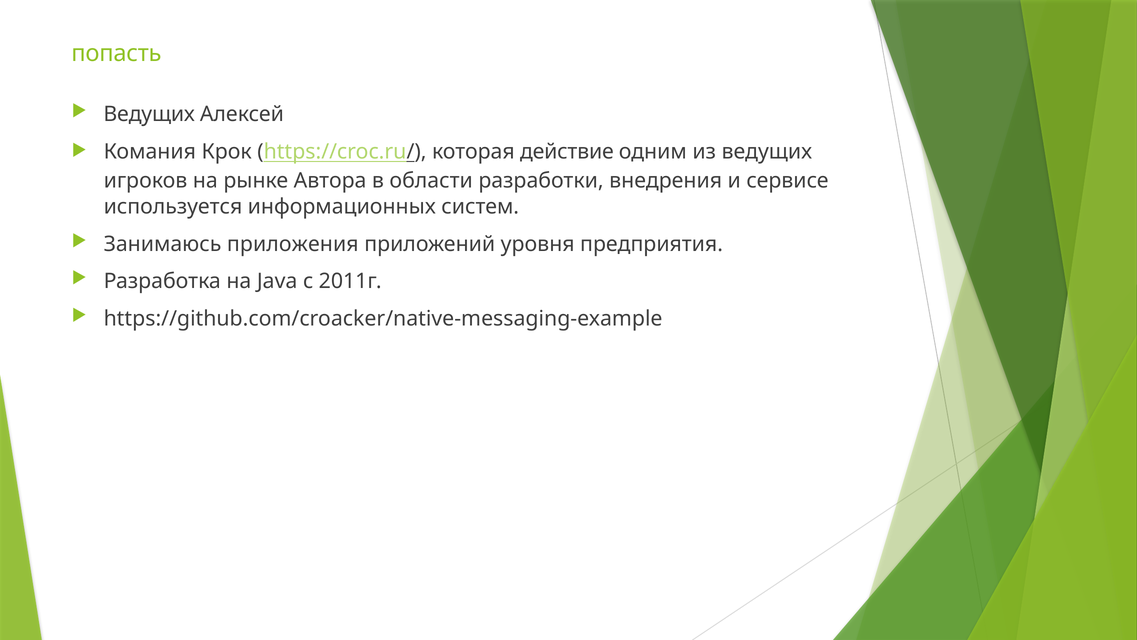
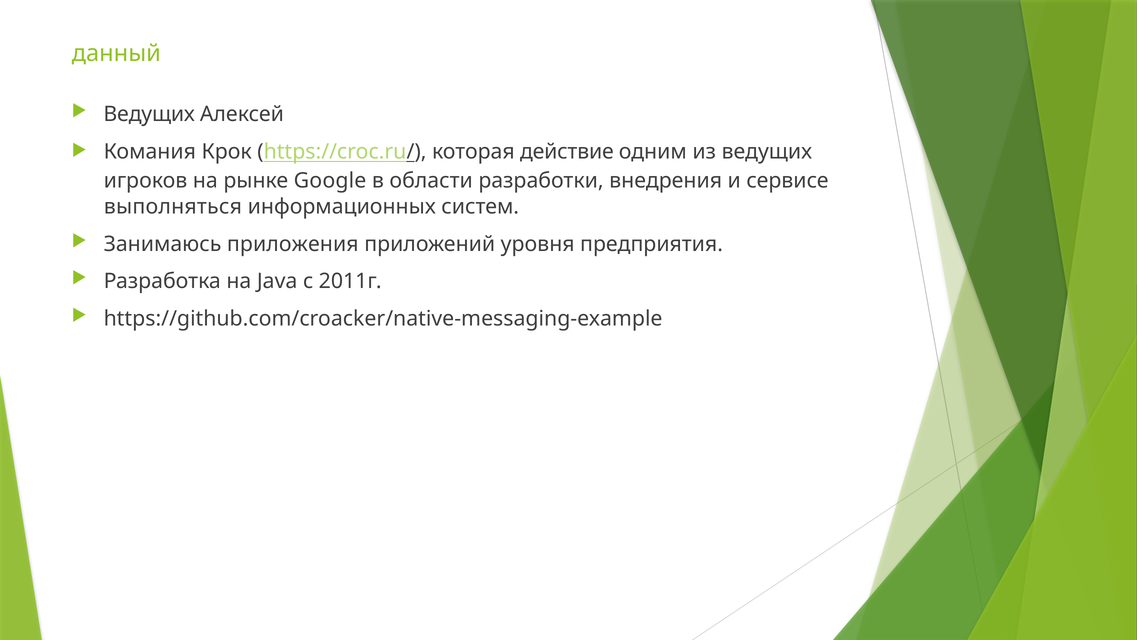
попасть: попасть -> данный (116, 53)
Автора: Автора -> Google (330, 181)
используется: используется -> выполняться (173, 206)
